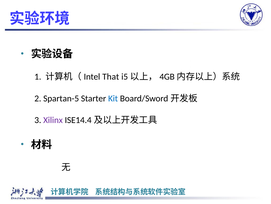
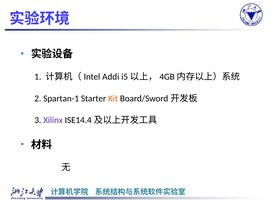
That: That -> Addi (111, 76)
Spartan-5: Spartan-5 -> Spartan-1 (61, 98)
Kit colour: blue -> orange (113, 98)
